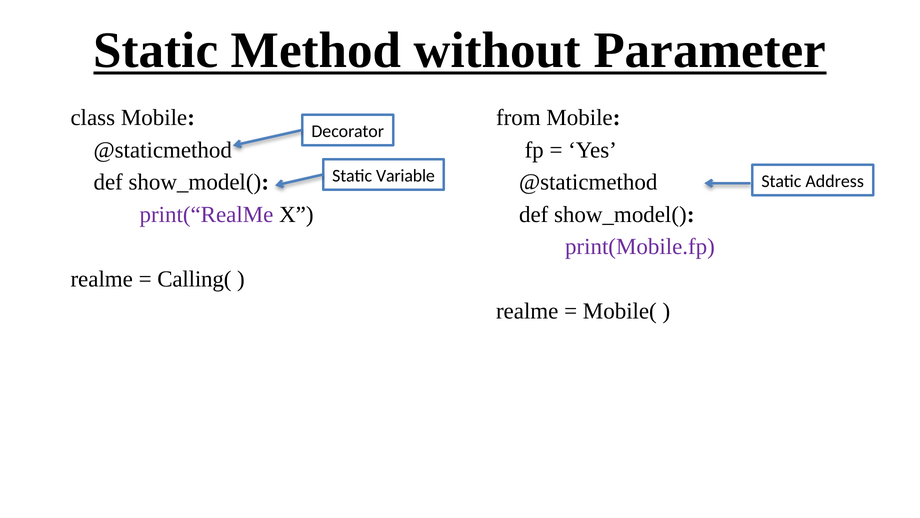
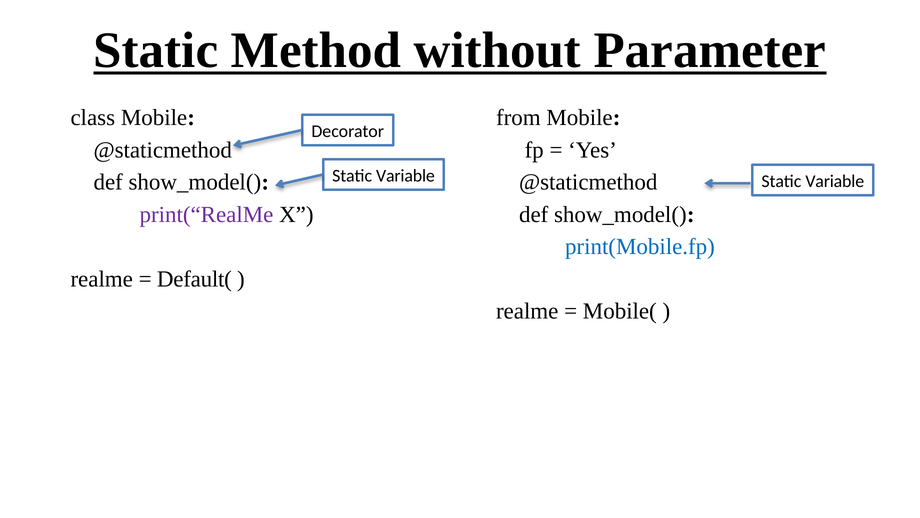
Address: Address -> Variable (835, 181)
print(Mobile.fp colour: purple -> blue (640, 247)
Calling(: Calling( -> Default( (194, 279)
